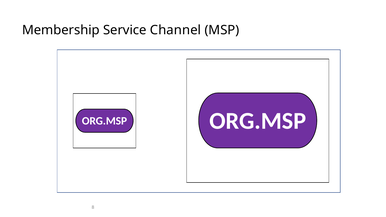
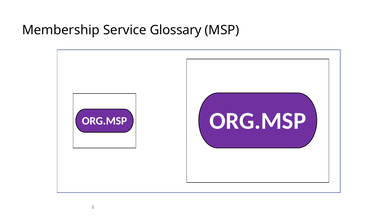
Channel: Channel -> Glossary (176, 30)
